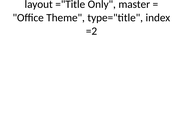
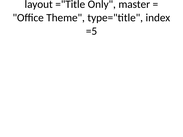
=2: =2 -> =5 (91, 31)
